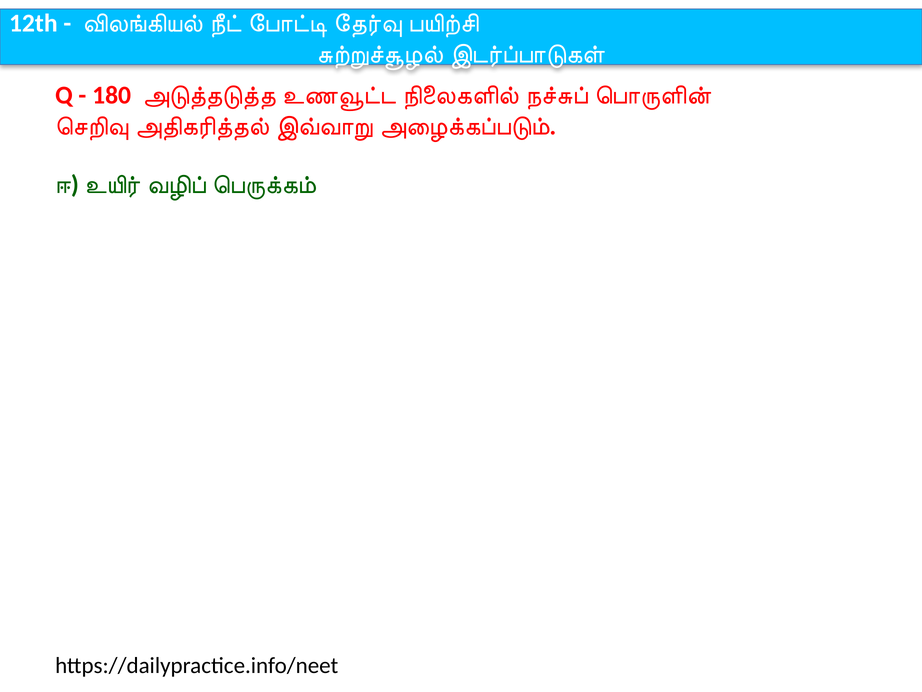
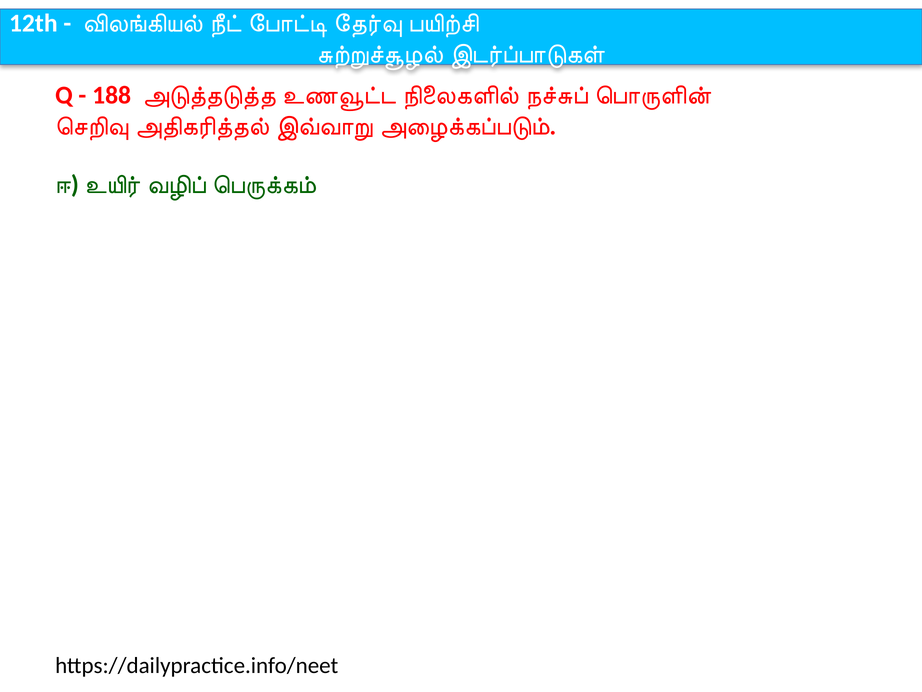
180: 180 -> 188 (112, 95)
